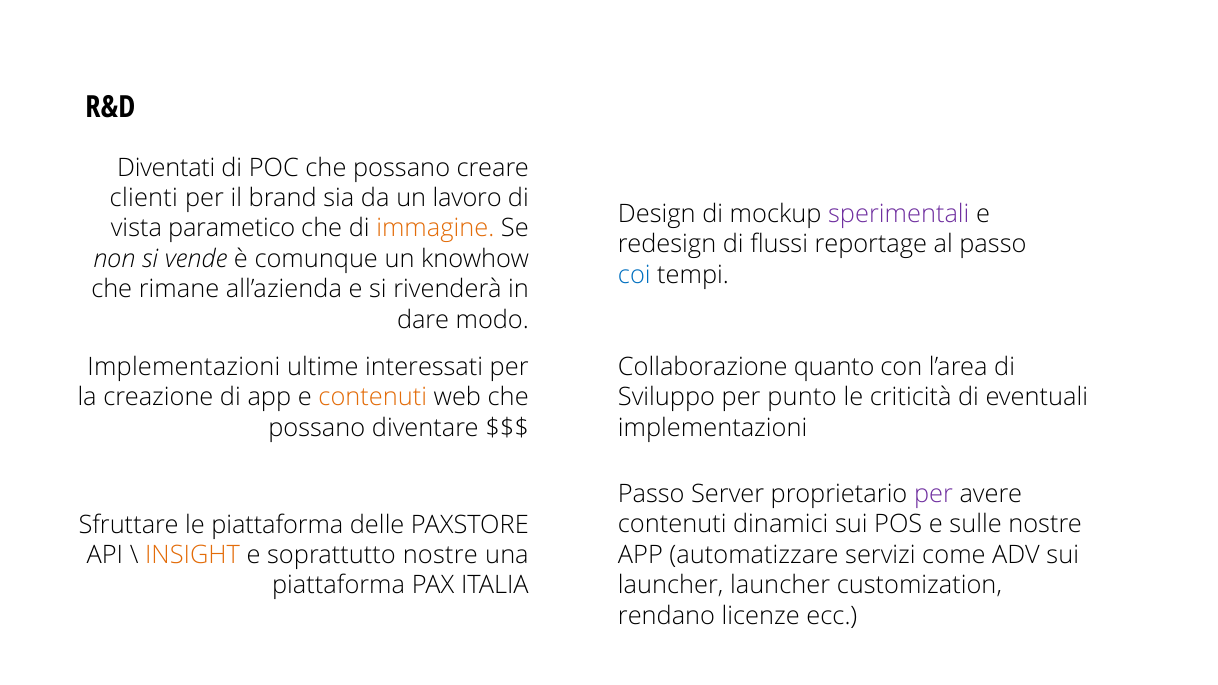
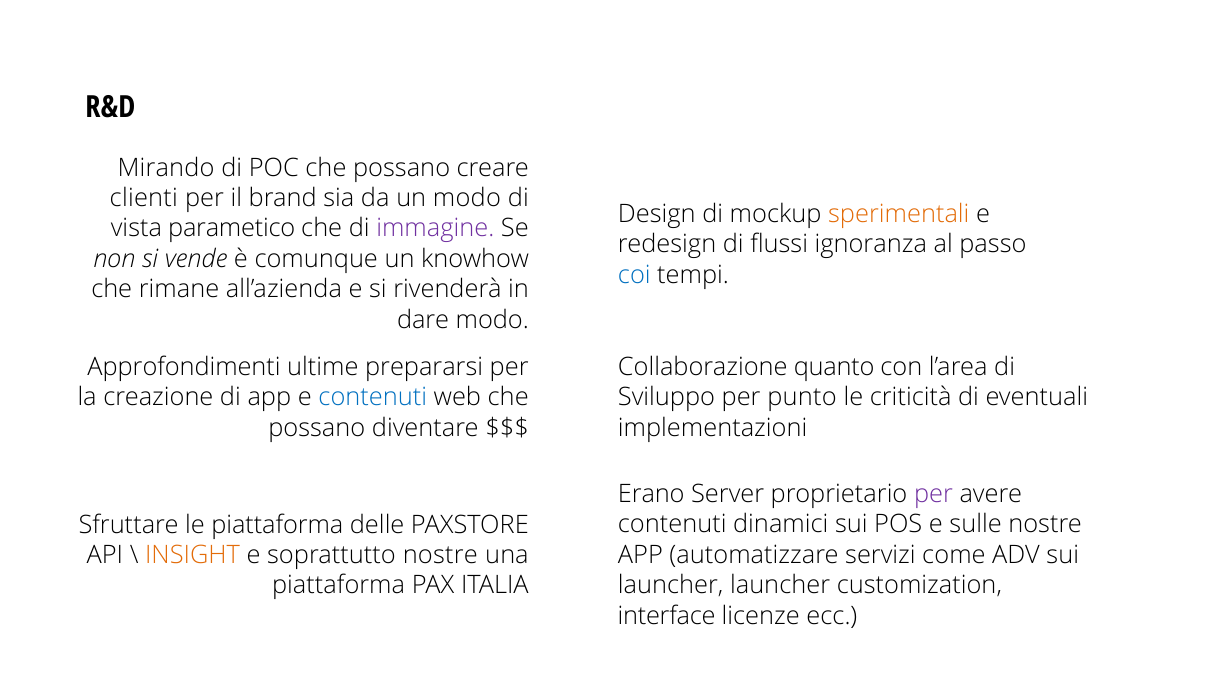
Diventati: Diventati -> Mirando (166, 168)
un lavoro: lavoro -> modo (467, 198)
sperimentali colour: purple -> orange (899, 214)
immagine colour: orange -> purple (435, 229)
reportage: reportage -> ignoranza (871, 244)
Implementazioni: Implementazioni -> Approfondimenti (184, 367)
interessati: interessati -> prepararsi (424, 367)
contenuti colour: orange -> blue (373, 397)
Passo: Passo -> Erano (651, 494)
rendano: rendano -> interface (667, 616)
